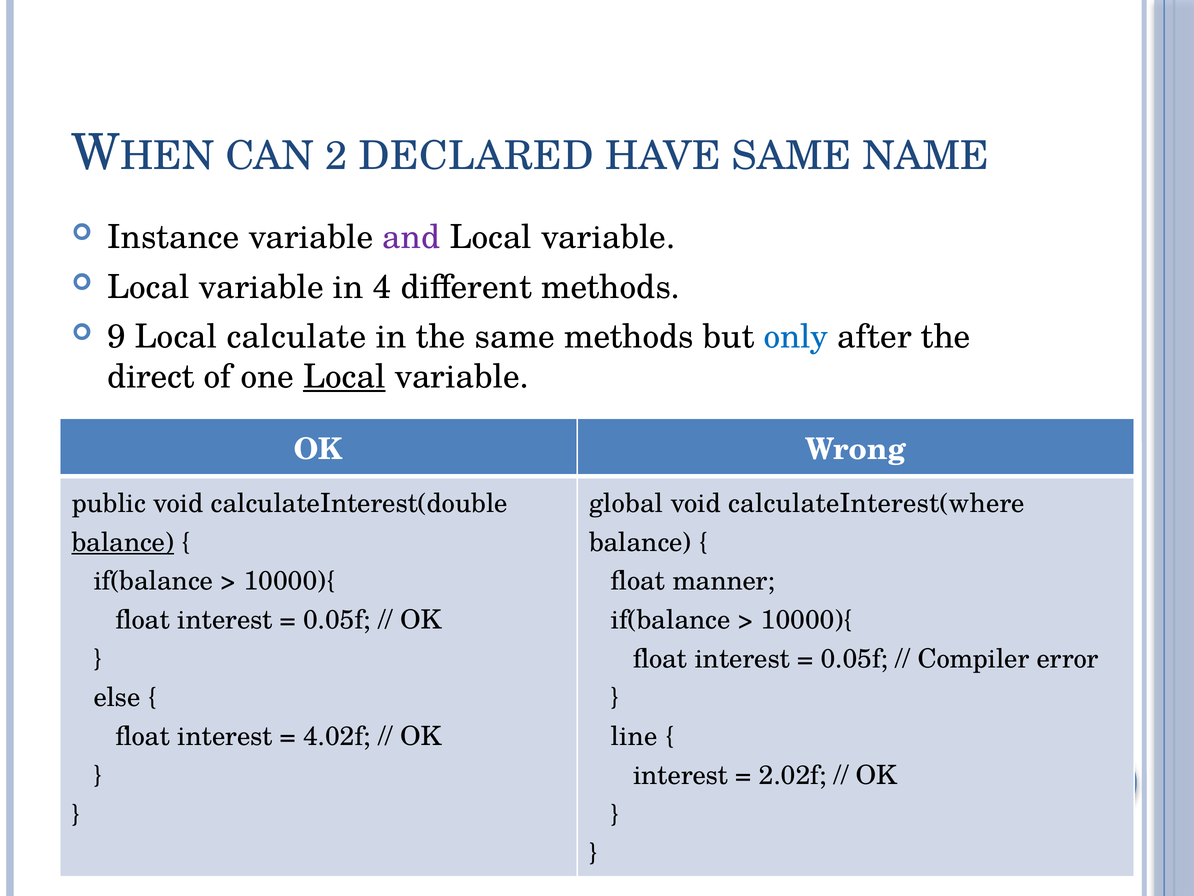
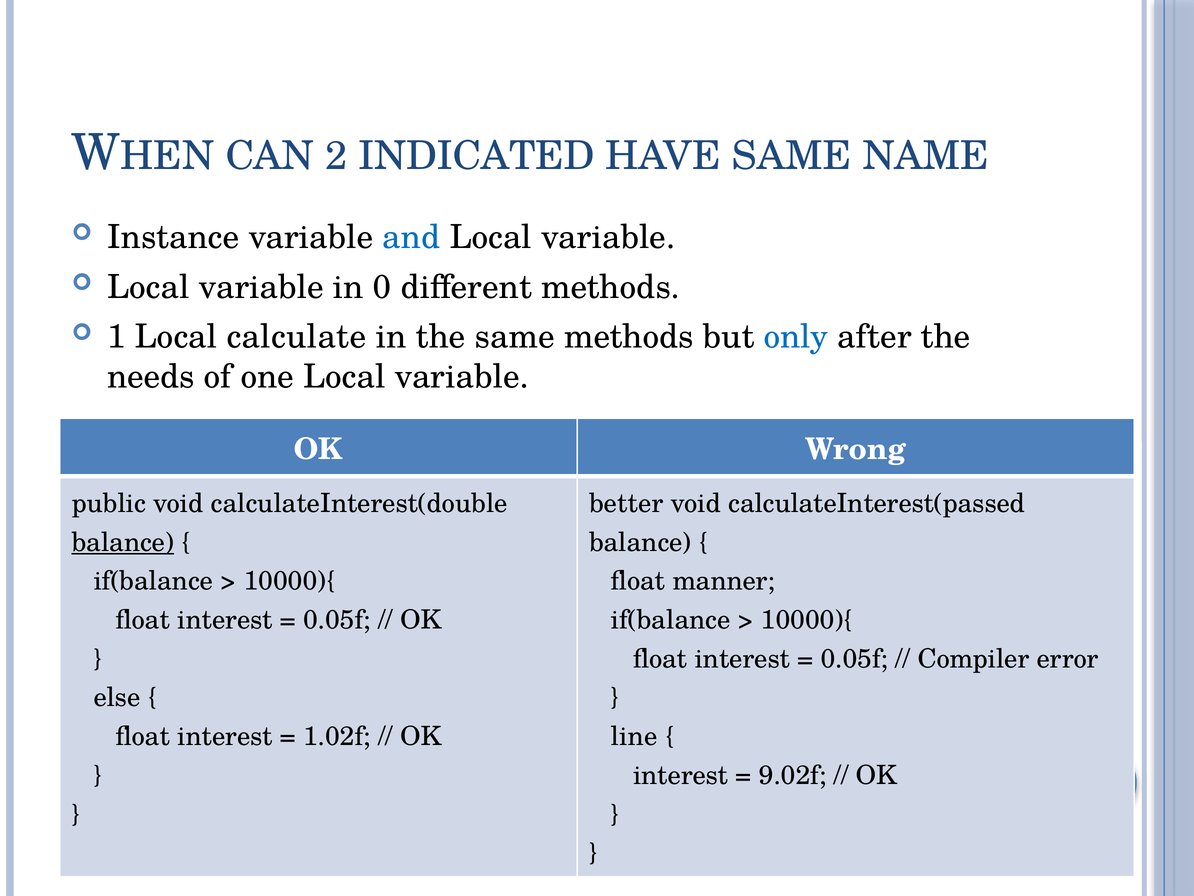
DECLARED: DECLARED -> INDICATED (476, 156)
and colour: purple -> blue (411, 237)
4: 4 -> 0 (382, 287)
9: 9 -> 1 (116, 337)
direct: direct -> needs (151, 377)
Local underline: present -> none (344, 377)
global: global -> better (626, 503)
calculateInterest(where: calculateInterest(where -> calculateInterest(passed (877, 503)
4.02f: 4.02f -> 1.02f (337, 736)
2.02f: 2.02f -> 9.02f (793, 775)
